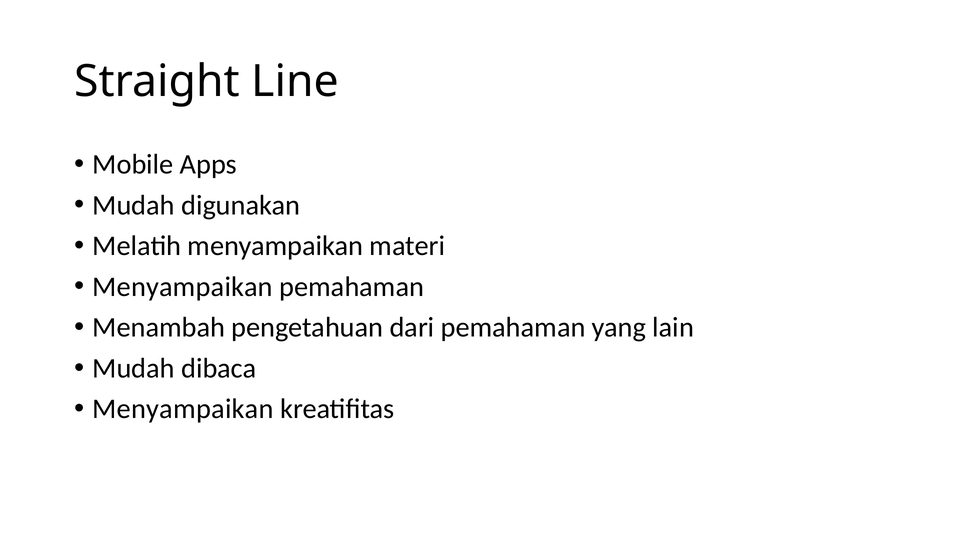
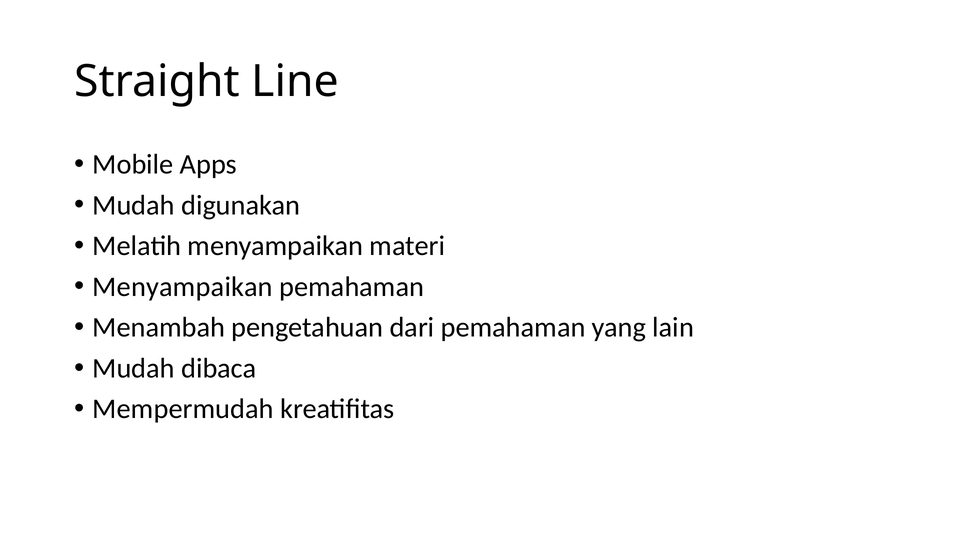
Menyampaikan: Menyampaikan -> Mempermudah (183, 409)
